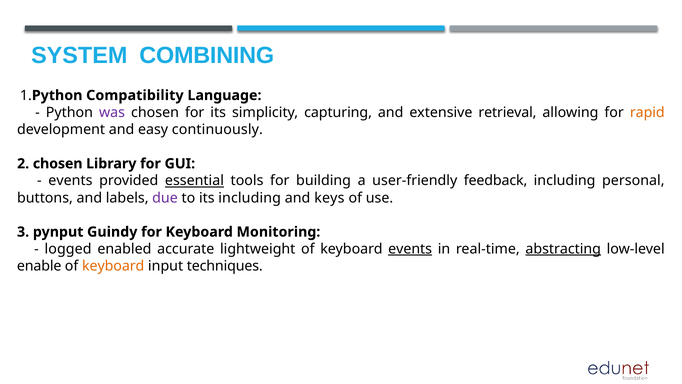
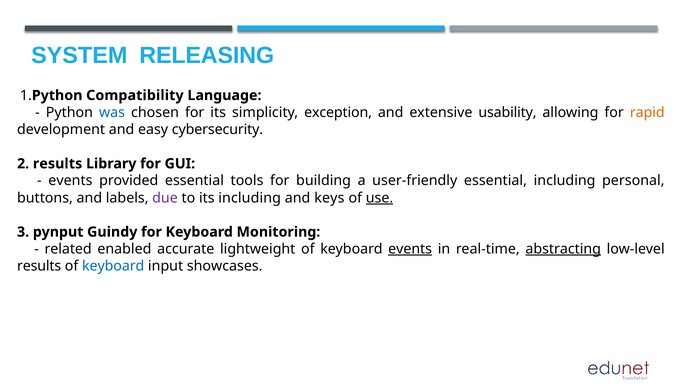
COMBINING: COMBINING -> RELEASING (207, 55)
was colour: purple -> blue (112, 112)
capturing: capturing -> exception (338, 112)
retrieval: retrieval -> usability (508, 112)
continuously: continuously -> cybersecurity (218, 129)
2 chosen: chosen -> results (58, 163)
essential underline: present -> none (194, 181)
user-friendly feedback: feedback -> essential (495, 181)
use underline: none -> present (380, 198)
logged: logged -> related (68, 249)
enable: enable -> results (39, 266)
keyboard colour: orange -> blue (113, 266)
techniques: techniques -> showcases (225, 266)
